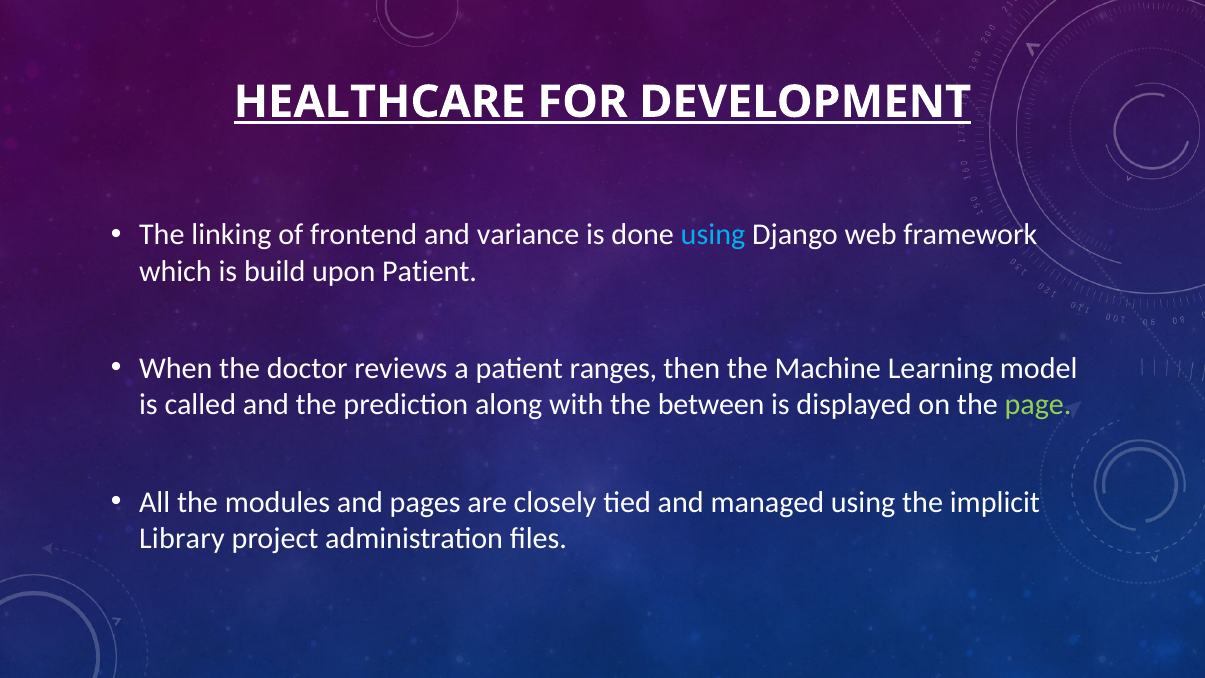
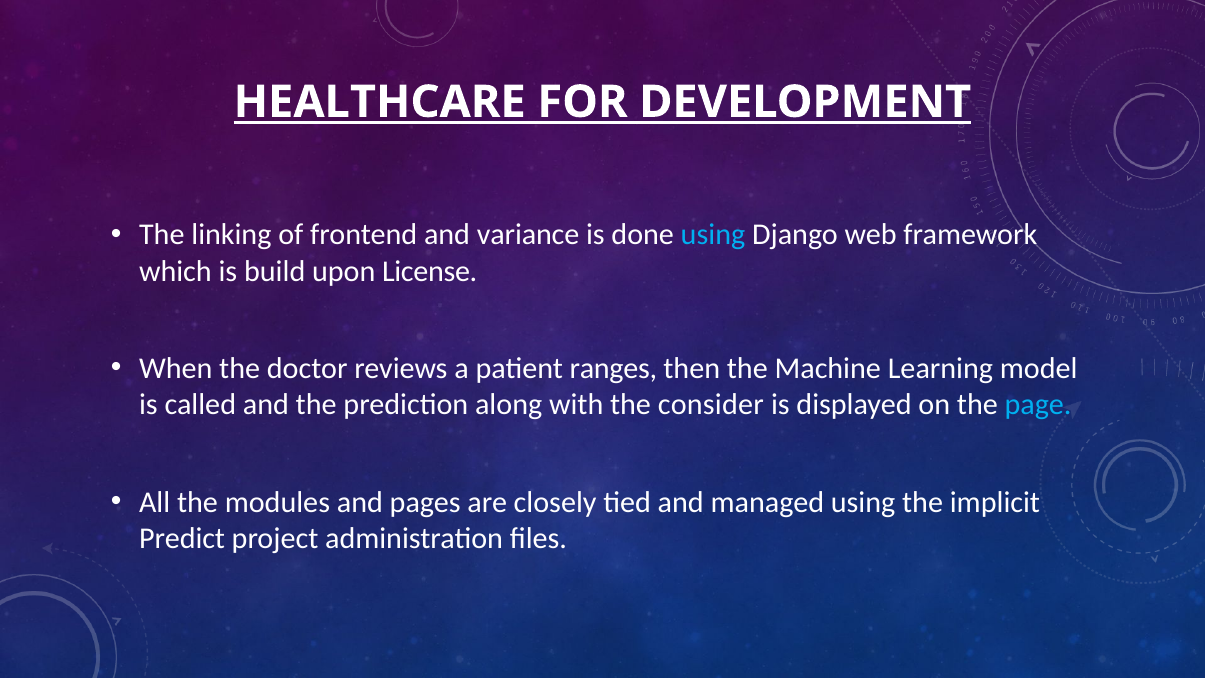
upon Patient: Patient -> License (430, 271)
between: between -> consider (711, 405)
page colour: light green -> light blue (1038, 405)
Library: Library -> Predict (182, 538)
